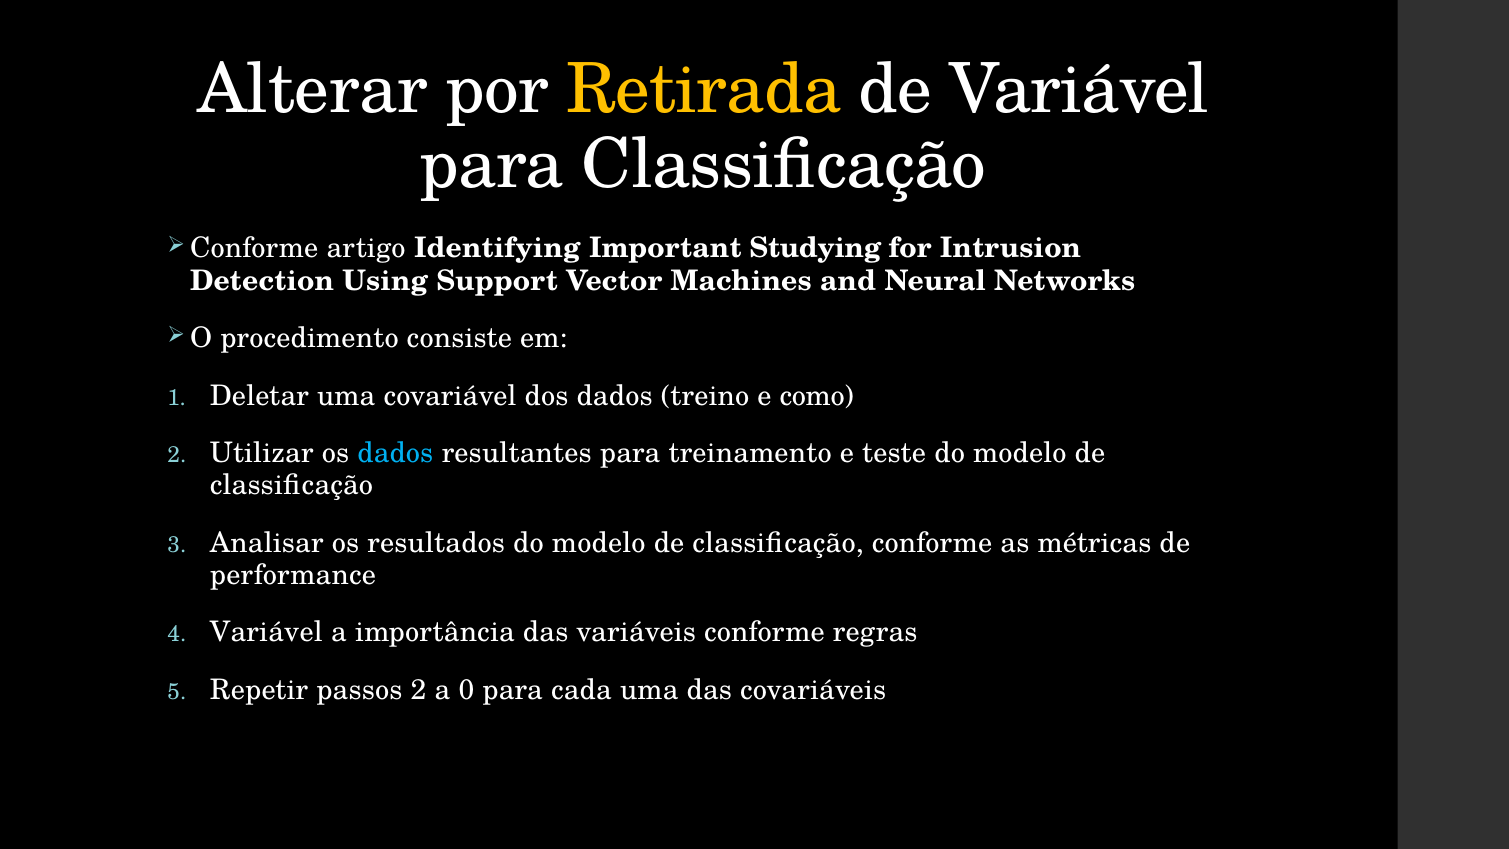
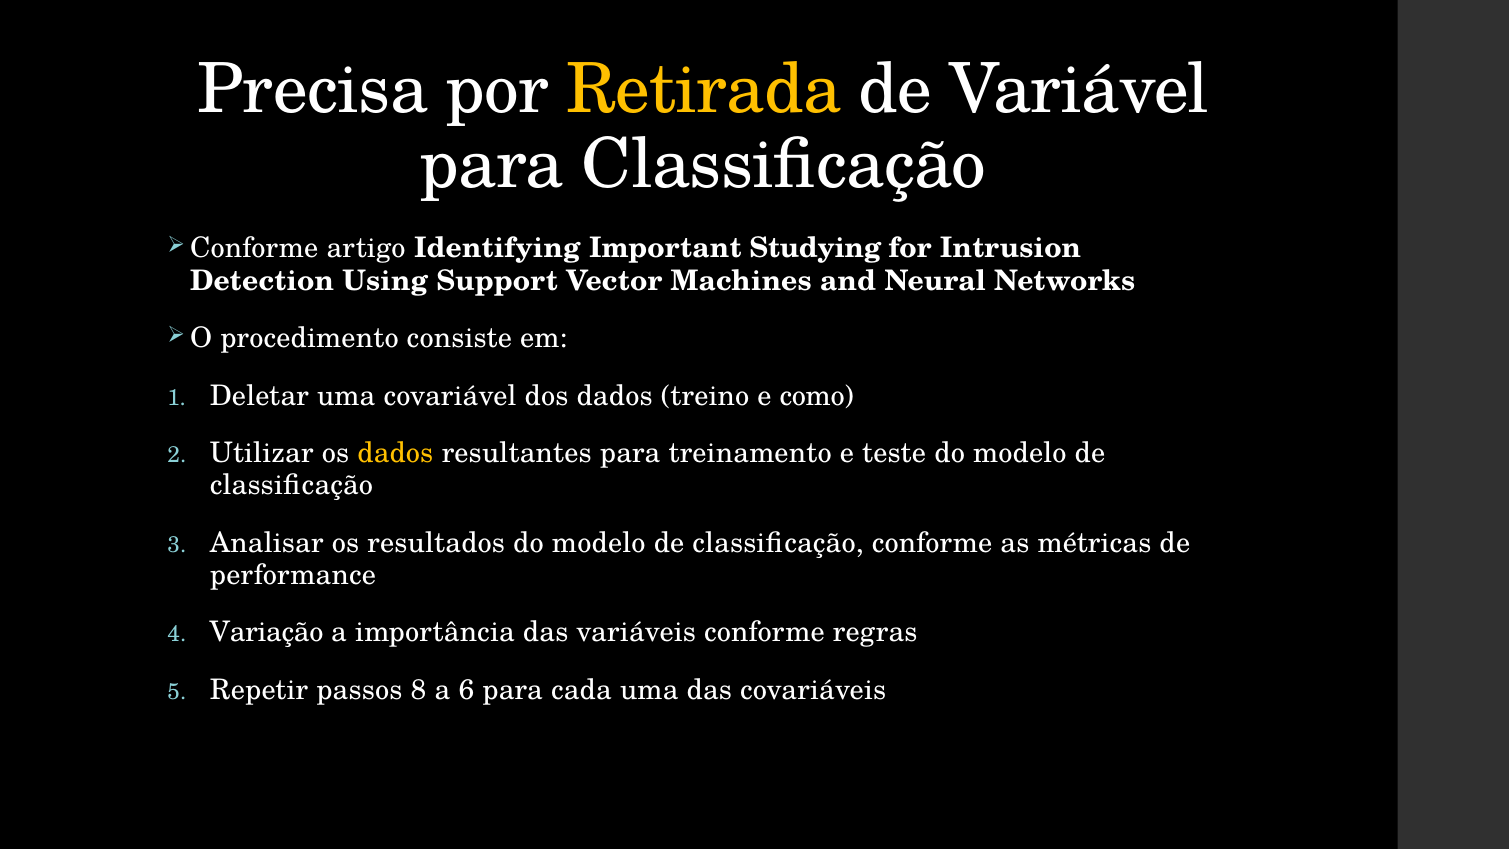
Alterar: Alterar -> Precisa (313, 89)
dados colour: light blue -> yellow (395, 453)
4 Variável: Variável -> Variação (267, 632)
passos 2: 2 -> 8 (419, 690)
0: 0 -> 6 (466, 690)
